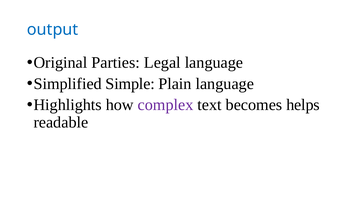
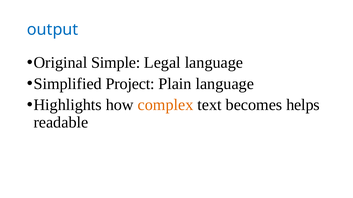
Parties: Parties -> Simple (116, 63)
Simple: Simple -> Project (130, 84)
complex colour: purple -> orange (166, 105)
